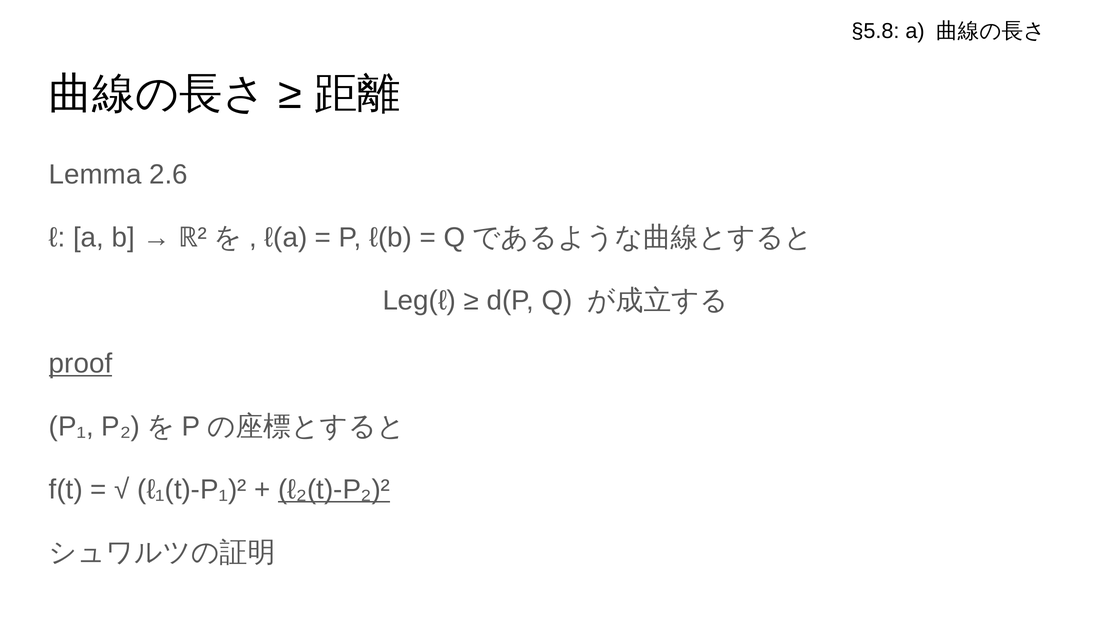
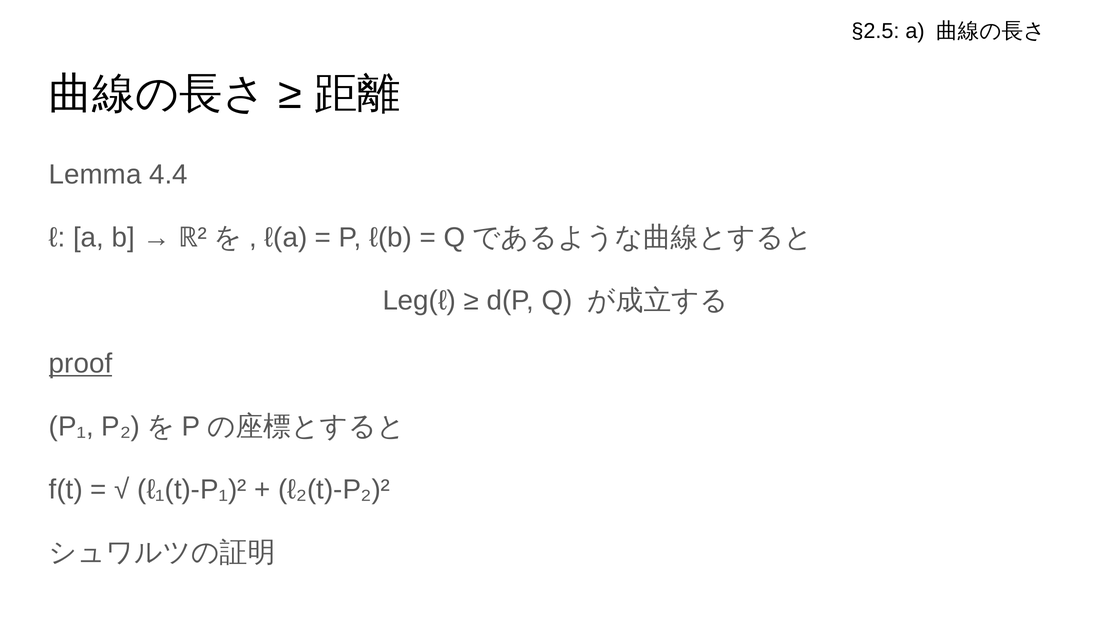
§5.8: §5.8 -> §2.5 (875, 31)
2.6: 2.6 -> 4.4 (168, 175)
ℓ₂(t)-P₂)² underline: present -> none (334, 490)
